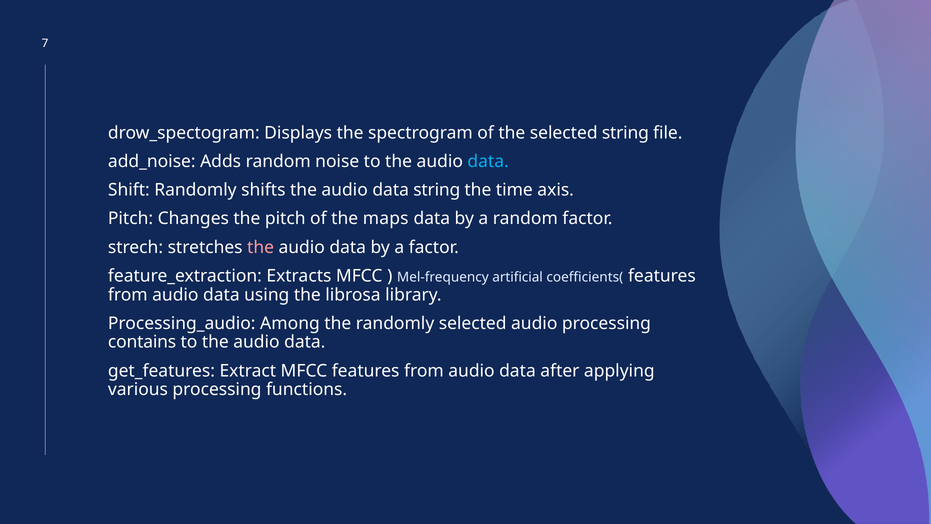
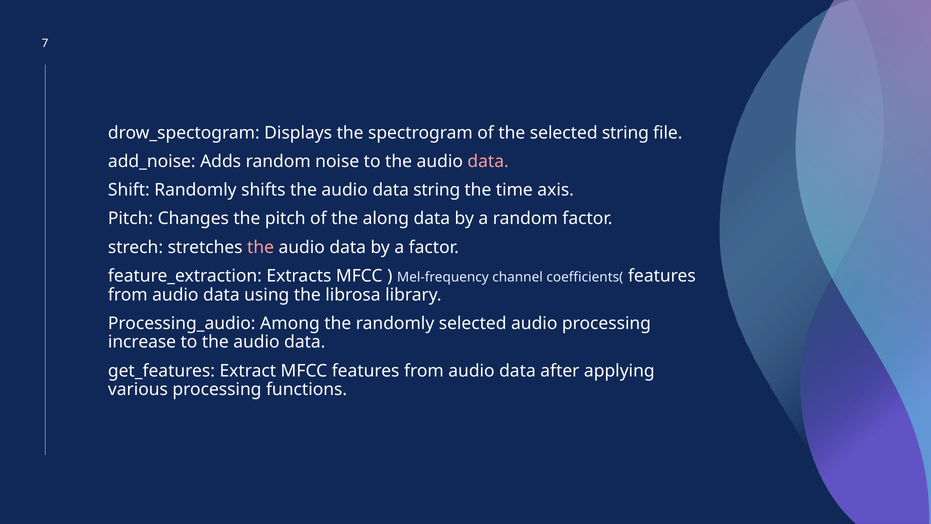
data colour: light blue -> pink (488, 161)
maps: maps -> along (386, 219)
artificial: artificial -> channel (518, 277)
contains: contains -> increase (142, 342)
